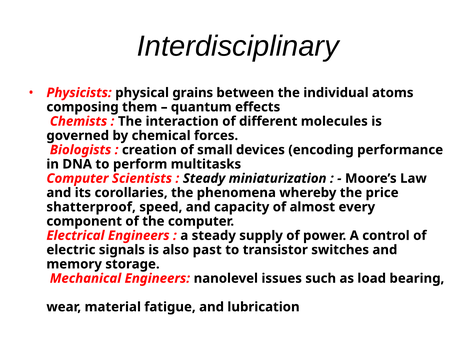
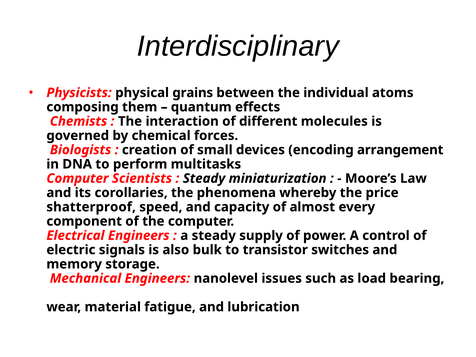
performance: performance -> arrangement (400, 150)
past: past -> bulk (207, 250)
